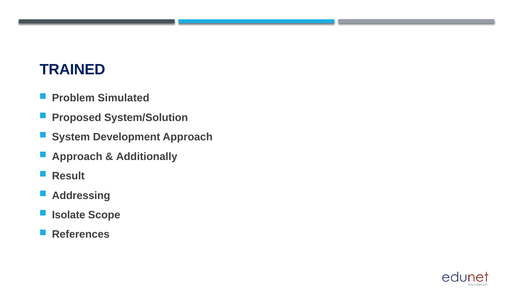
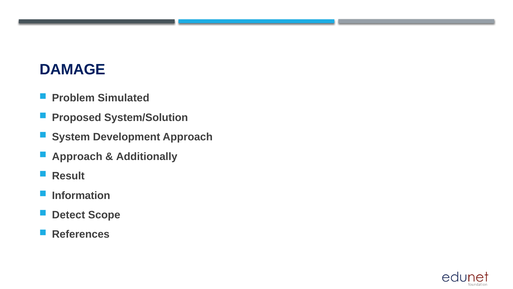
TRAINED: TRAINED -> DAMAGE (72, 69)
Addressing: Addressing -> Information (81, 195)
Isolate: Isolate -> Detect (69, 215)
